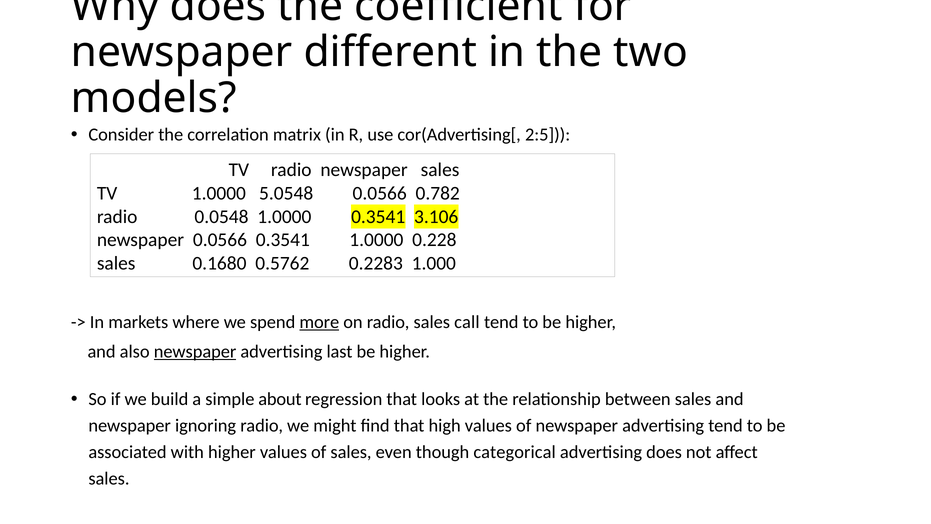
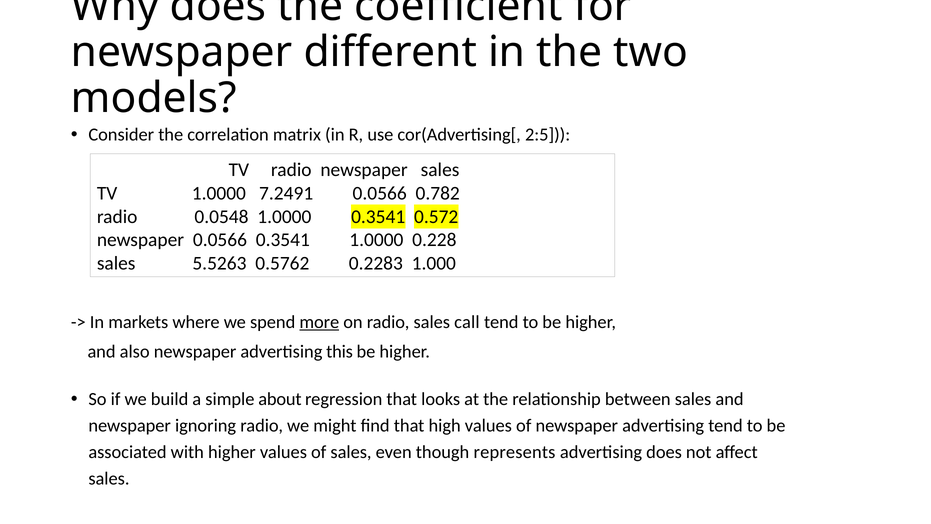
5.0548: 5.0548 -> 7.2491 (286, 193)
3.106: 3.106 -> 0.572 (436, 216)
0.1680: 0.1680 -> 5.5263 (219, 263)
newspaper underline: present -> none (195, 352)
last: last -> this (340, 352)
categorical: categorical -> represents (515, 452)
